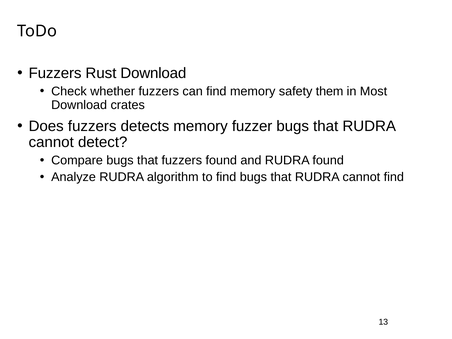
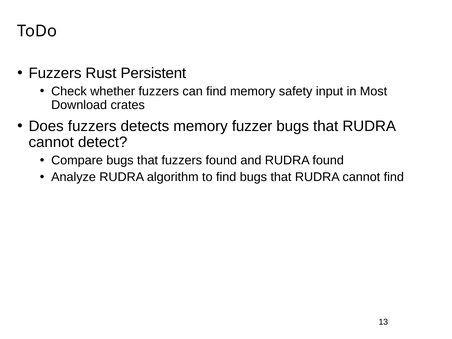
Rust Download: Download -> Persistent (153, 73)
them: them -> input (330, 91)
